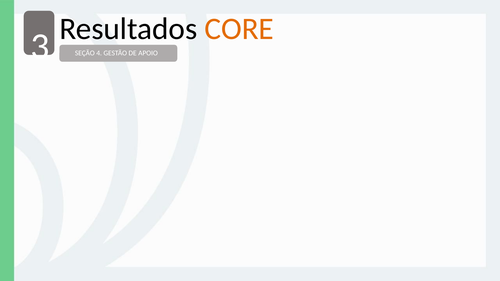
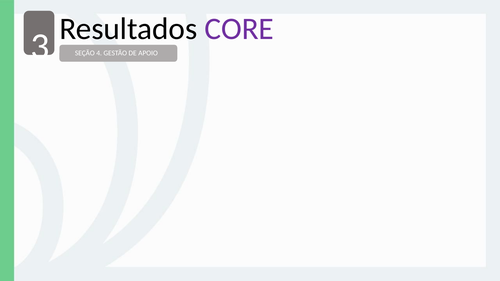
CORE colour: orange -> purple (239, 29)
